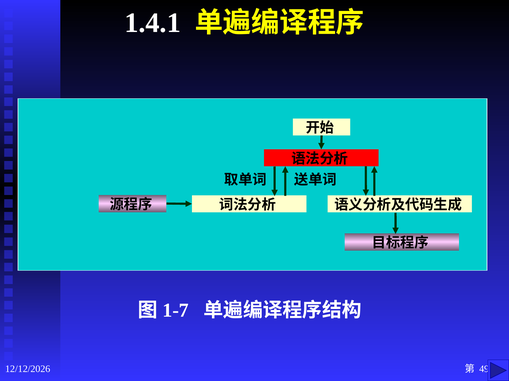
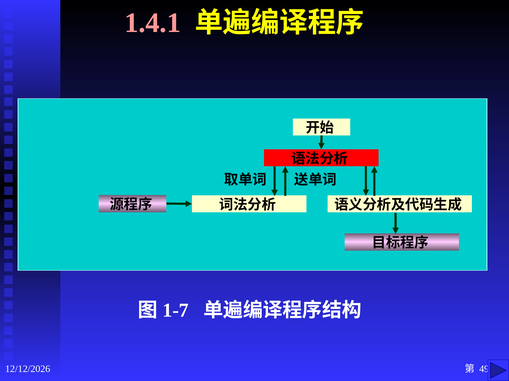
1.4.1 colour: white -> pink (153, 23)
